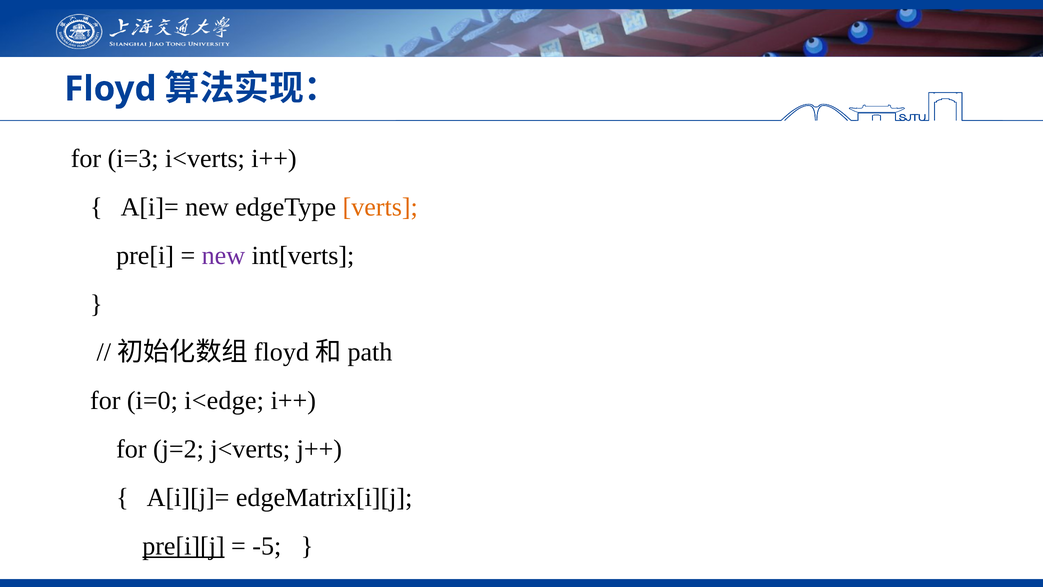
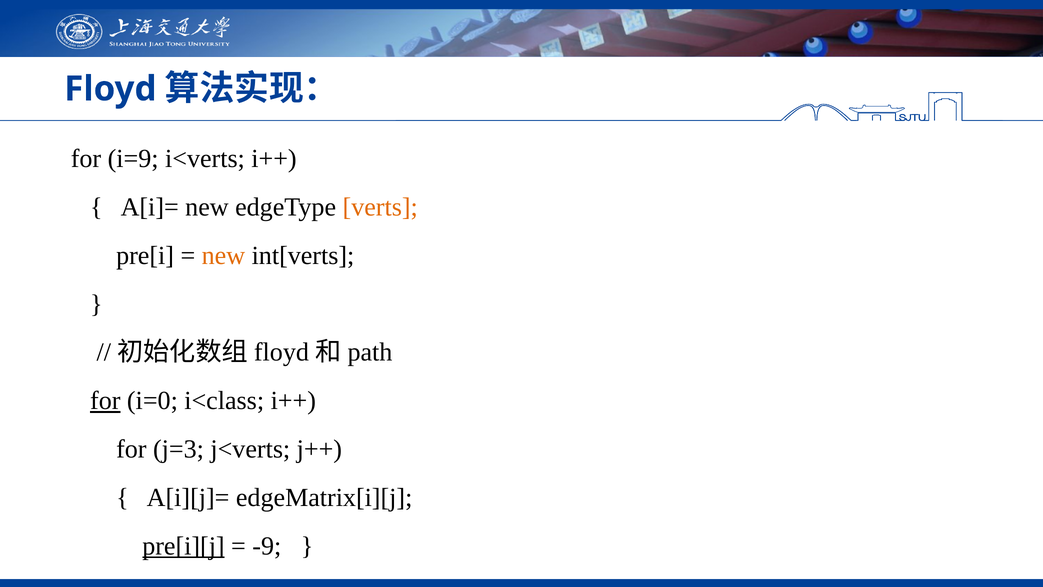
i=3: i=3 -> i=9 (133, 159)
new colour: purple -> orange (223, 255)
for underline: none -> present (105, 401)
i<edge: i<edge -> i<class (224, 401)
j=2: j=2 -> j=3 (178, 449)
-5: -5 -> -9 (267, 546)
